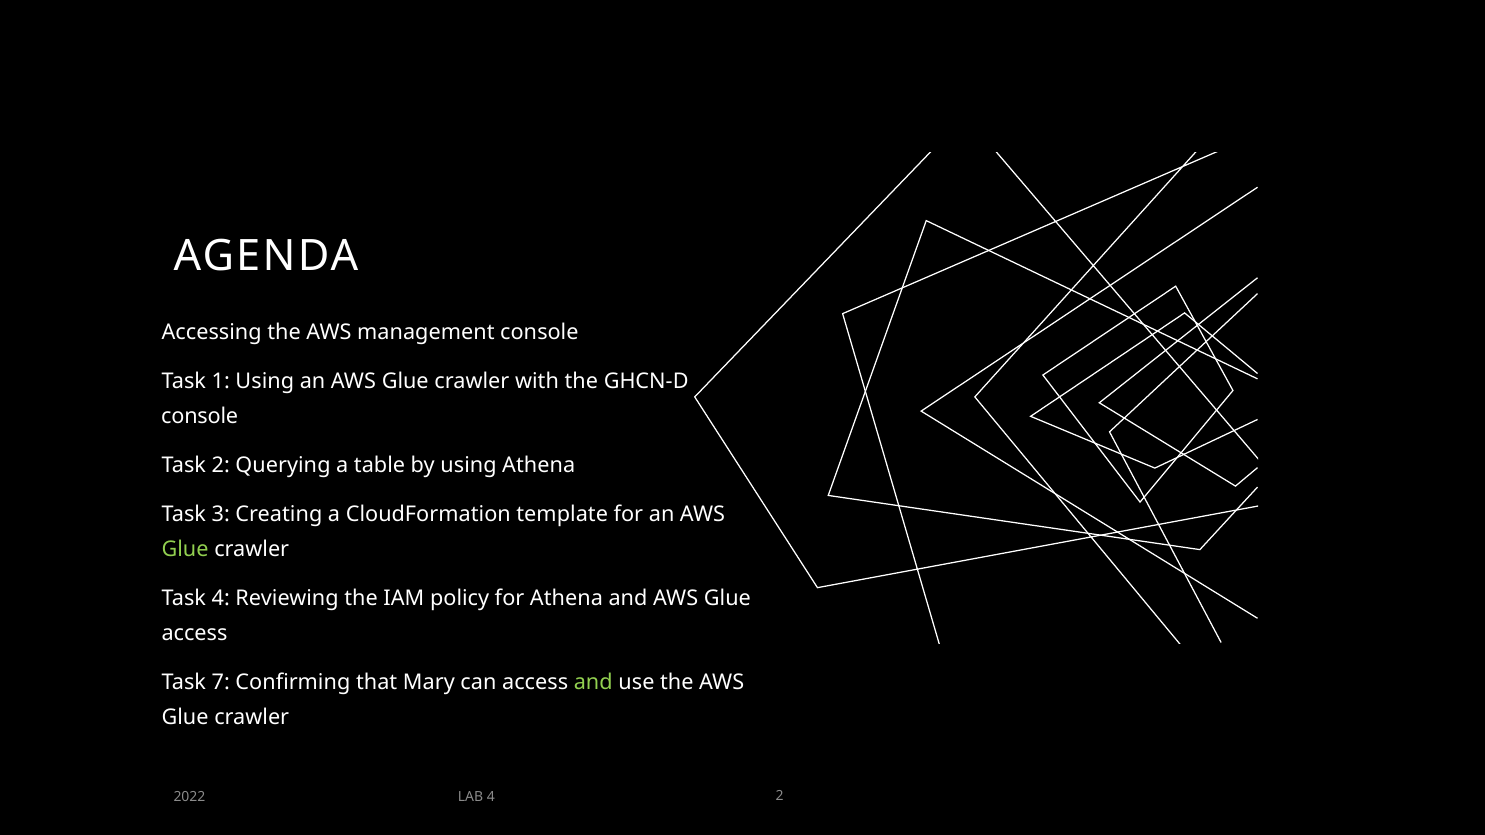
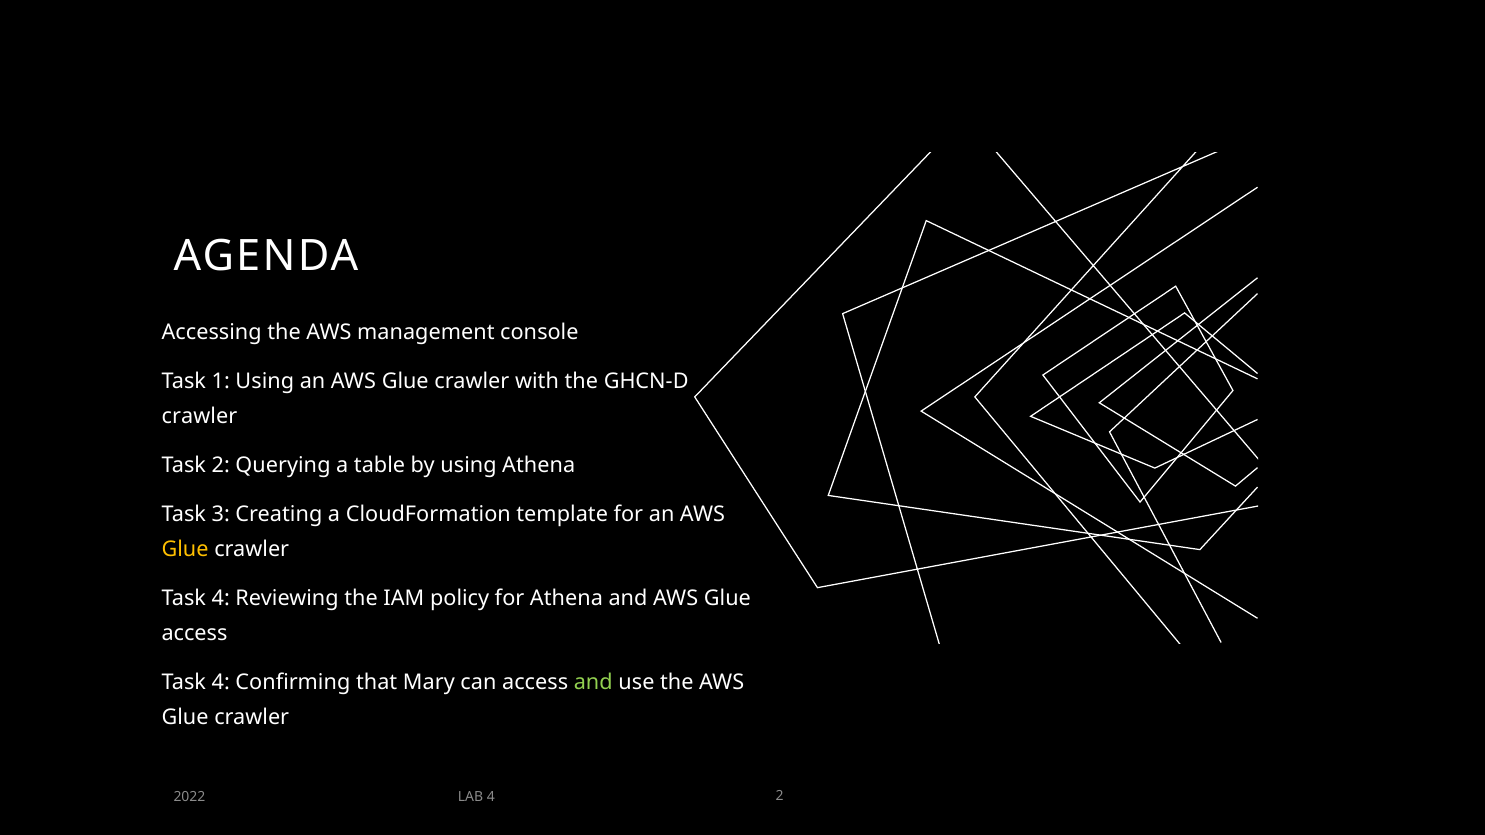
console: console -> crawler (200, 417)
Glue colour: light green -> yellow (185, 550)
7: 7 -> 4 (221, 683)
